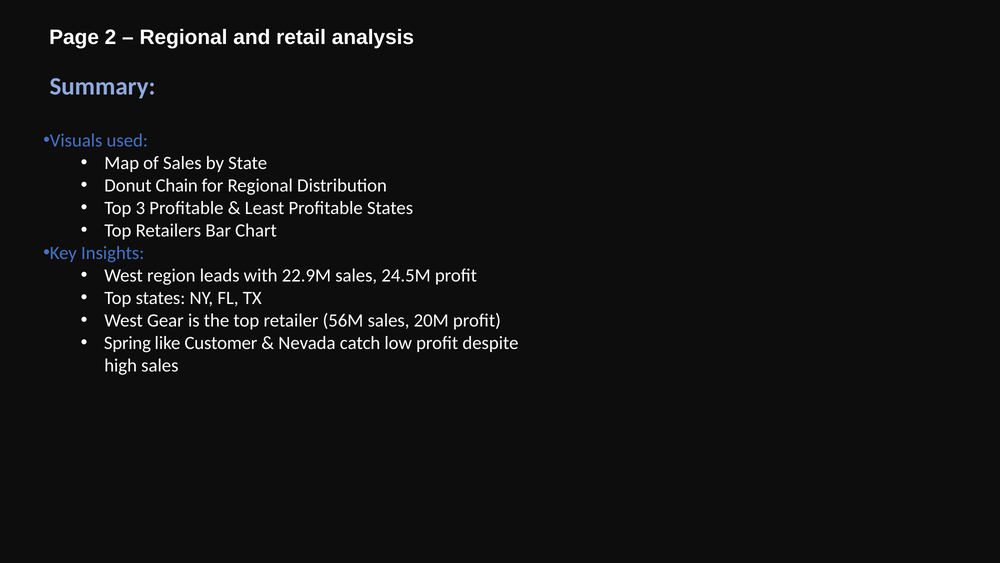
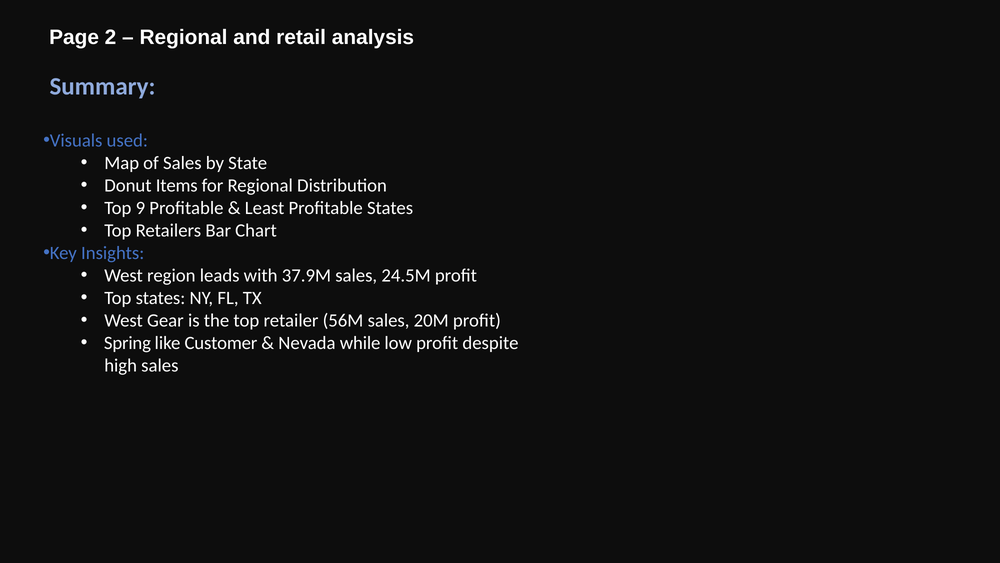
Chain: Chain -> Items (177, 185)
3: 3 -> 9 (140, 208)
22.9M: 22.9M -> 37.9M (306, 275)
catch: catch -> while (360, 343)
